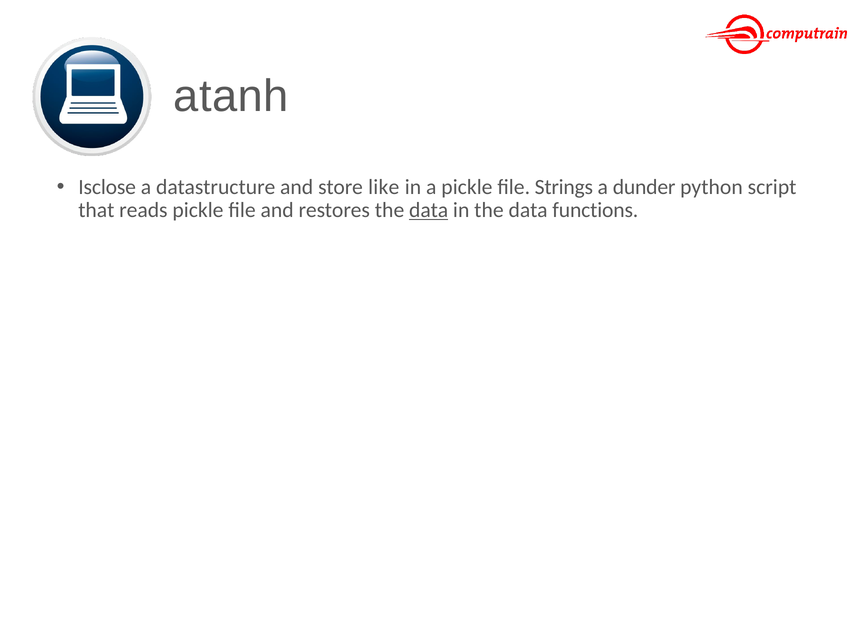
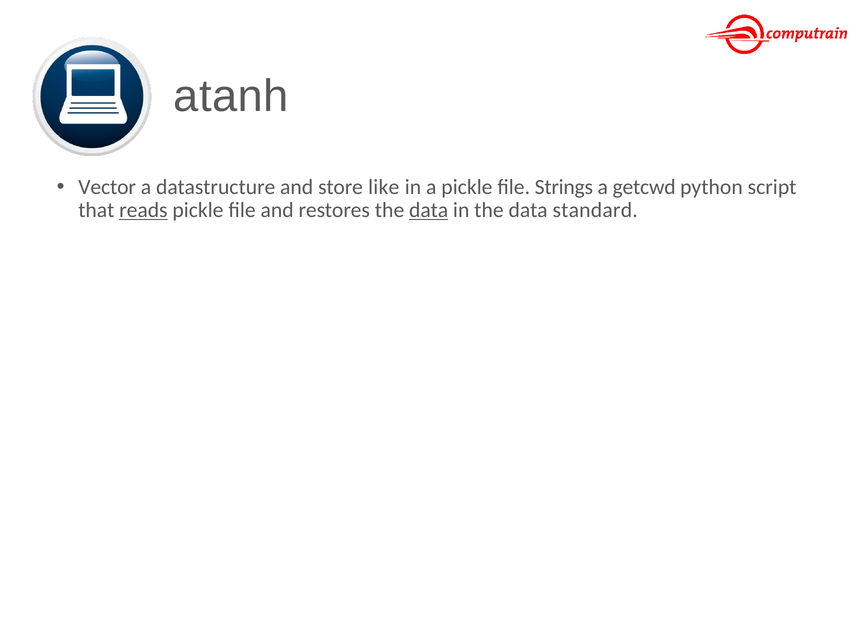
Isclose: Isclose -> Vector (107, 187)
dunder: dunder -> getcwd (644, 187)
reads underline: none -> present (143, 210)
functions: functions -> standard (595, 210)
